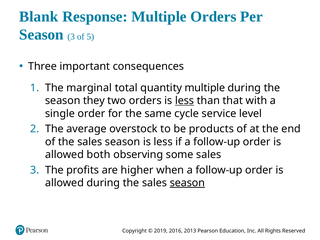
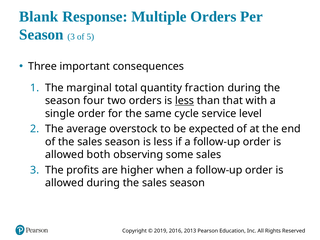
quantity multiple: multiple -> fraction (205, 88)
they: they -> four (94, 101)
products: products -> expected (211, 129)
season underline: present -> none (187, 183)
